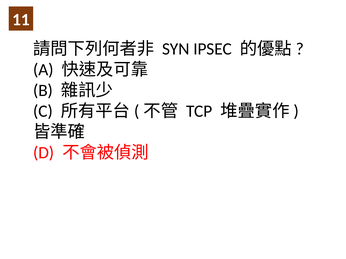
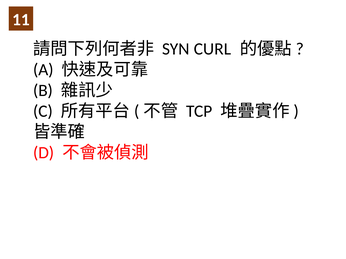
IPSEC: IPSEC -> CURL (213, 49)
